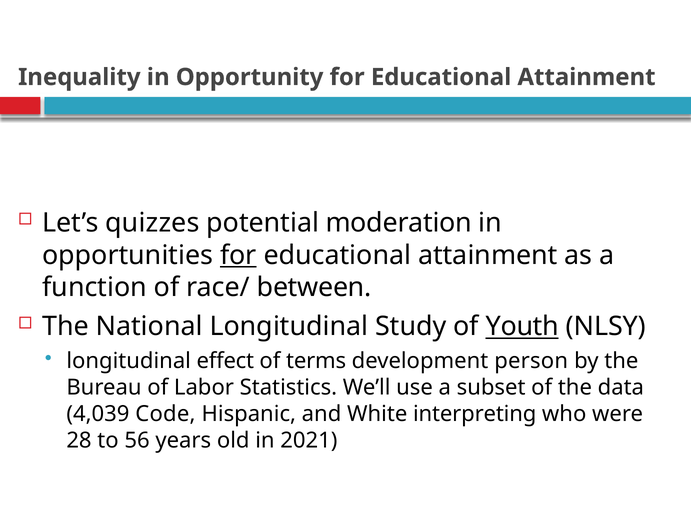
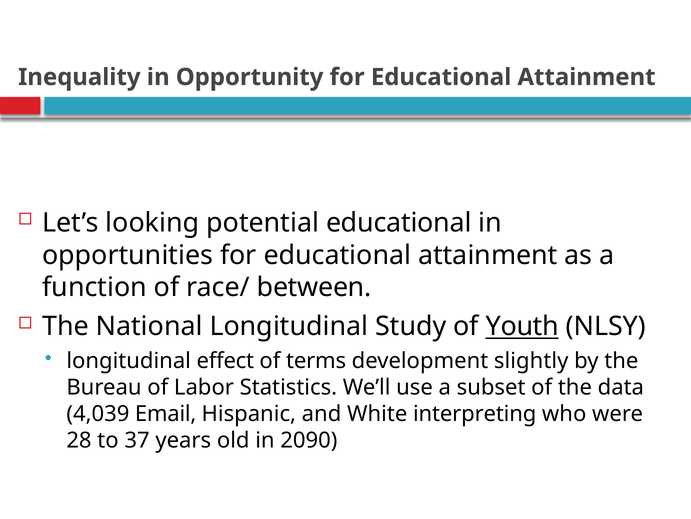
quizzes: quizzes -> looking (152, 223)
potential moderation: moderation -> educational (399, 223)
for underline: present -> none (238, 255)
person: person -> slightly (531, 360)
Code: Code -> Email (166, 413)
56: 56 -> 37 (137, 440)
2021: 2021 -> 2090 (309, 440)
